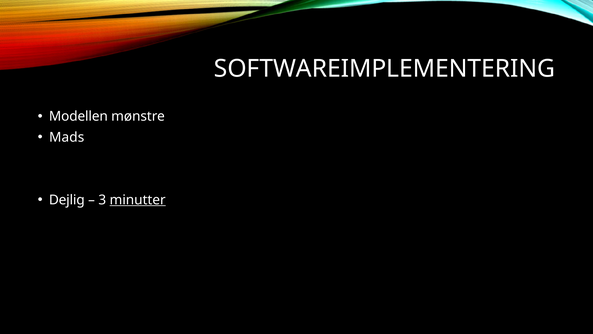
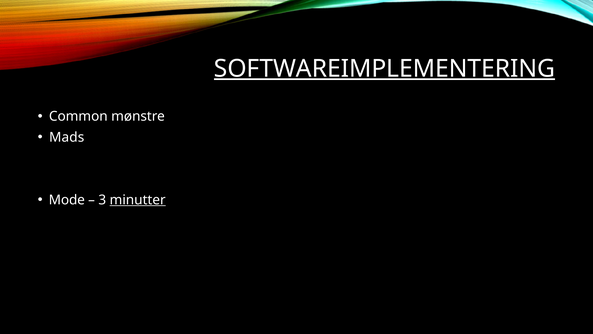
SOFTWAREIMPLEMENTERING underline: none -> present (385, 68)
Modellen: Modellen -> Common (78, 116)
Dejlig: Dejlig -> Mode (67, 200)
